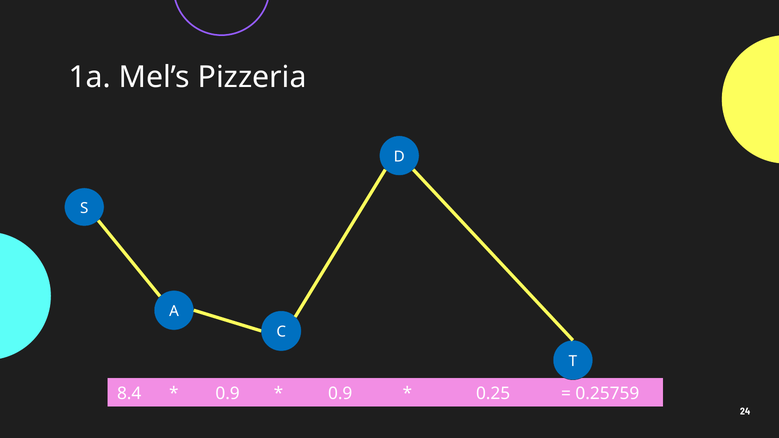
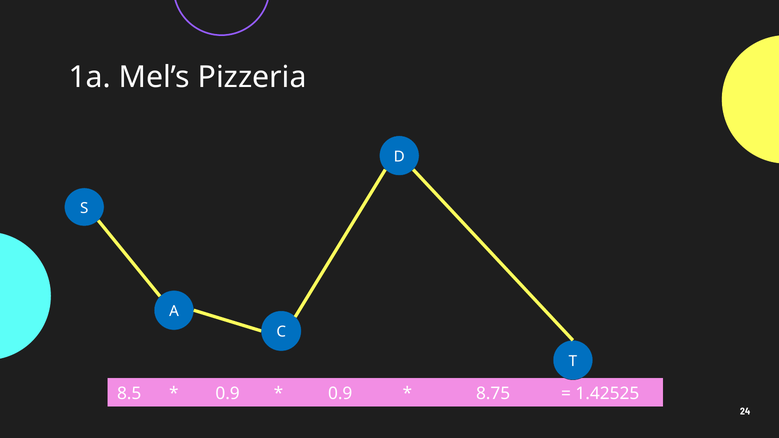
8.4: 8.4 -> 8.5 (129, 394)
0.25: 0.25 -> 8.75 (493, 394)
0.25759: 0.25759 -> 1.42525 (607, 394)
